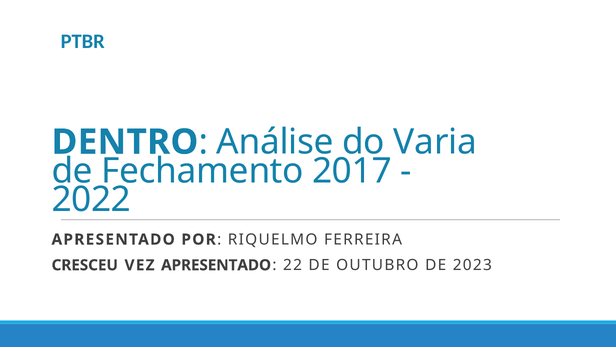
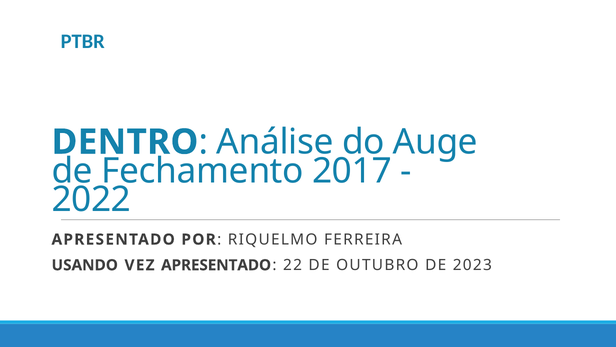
Varia: Varia -> Auge (435, 142)
CRESCEU: CRESCEU -> USANDO (85, 265)
